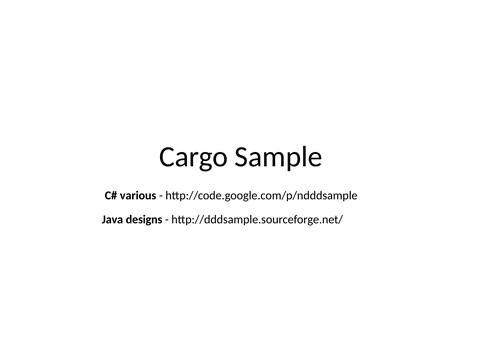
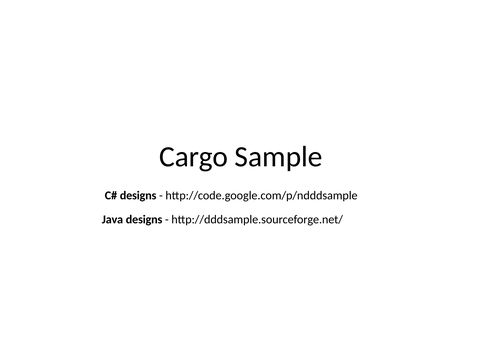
various: various -> designs (138, 195)
